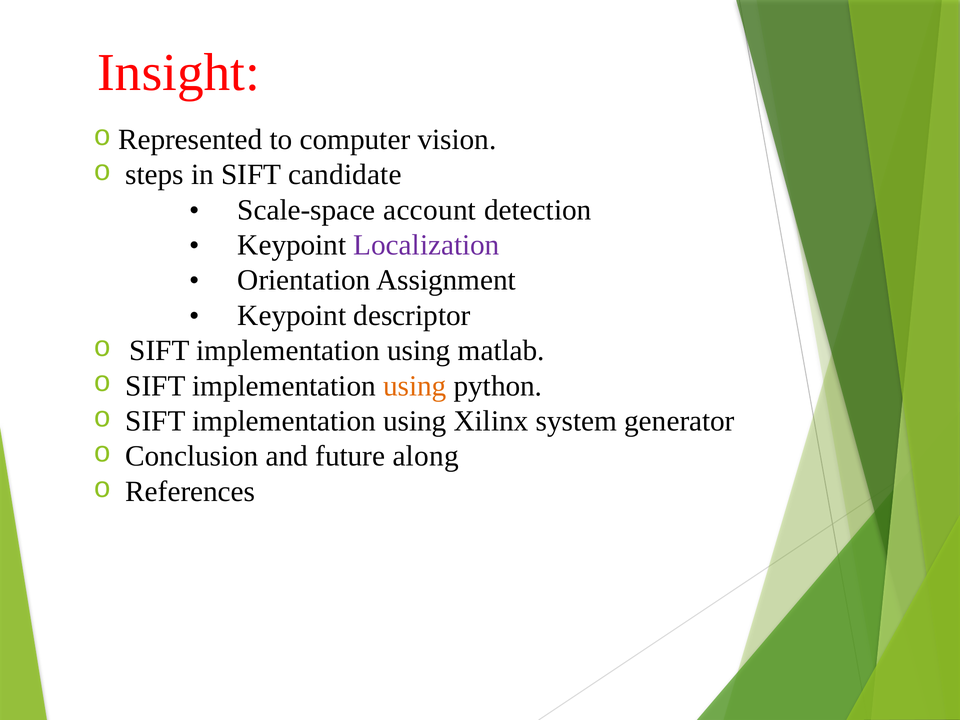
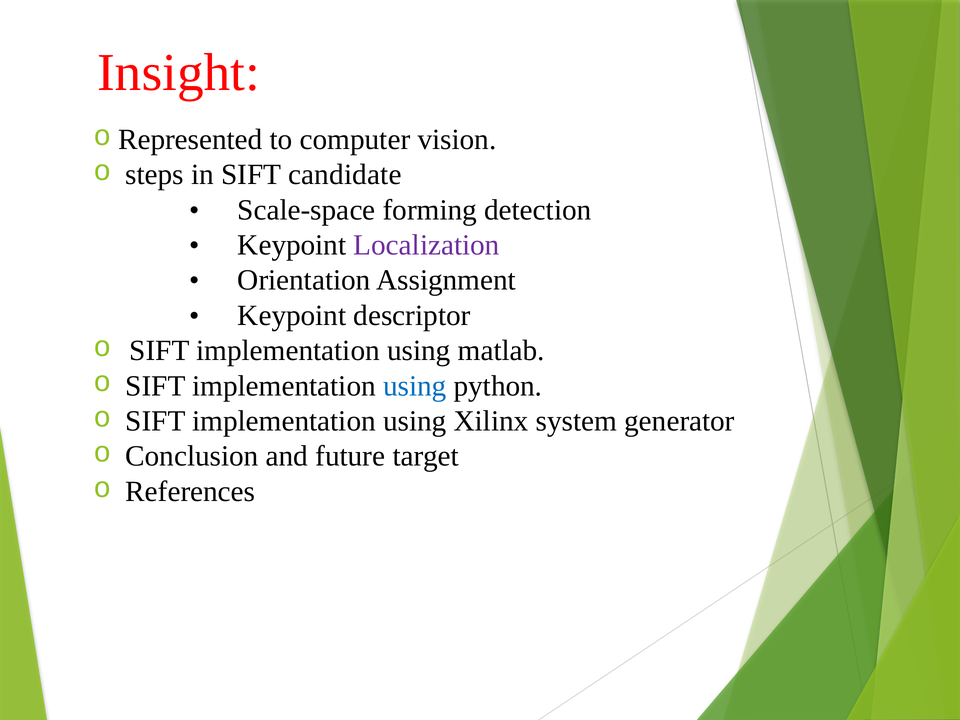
account: account -> forming (430, 210)
using colour: orange -> blue (415, 386)
along: along -> target (426, 456)
